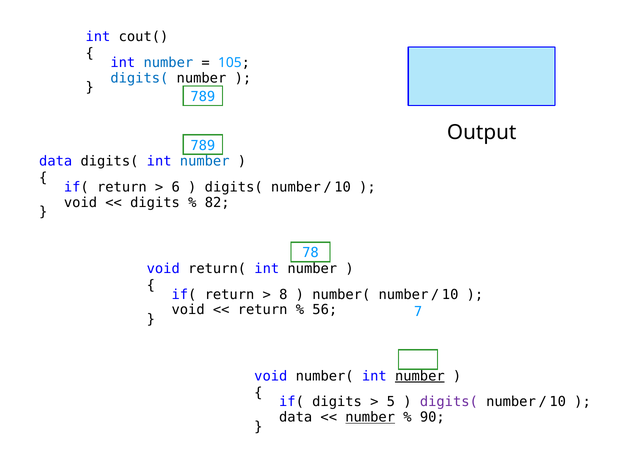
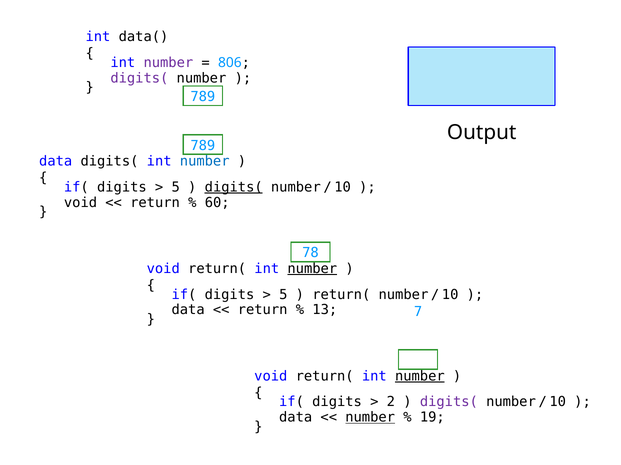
cout(: cout( -> data( (144, 37)
number colour: blue -> purple (168, 63)
105: 105 -> 806 (230, 63)
digits( colour: blue -> purple (139, 78)
return: return -> digits (122, 187)
6: 6 -> 5 (176, 187)
digits( underline: none -> present (234, 187)
digits: digits -> return (155, 203)
82: 82 -> 60 (217, 203)
number underline: none -> present (312, 269)
return: return -> digits (229, 295)
8: 8 -> 5 (283, 295)
number(: number( -> return( (341, 295)
void: void -> data (188, 310)
56: 56 -> 13 (325, 310)
number(: number( -> return( (325, 377)
5: 5 -> 2 (391, 403)
90: 90 -> 19 (432, 418)
